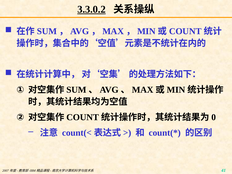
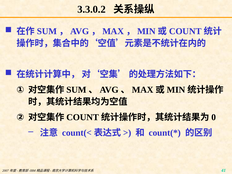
3.3.0.2 underline: present -> none (92, 9)
